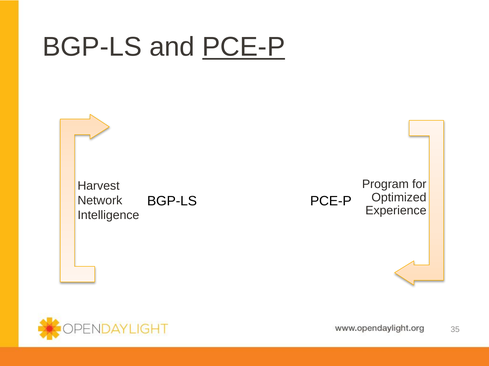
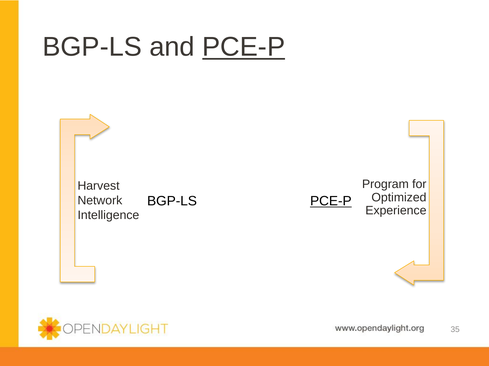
PCE-P underline: none -> present (331, 202)
